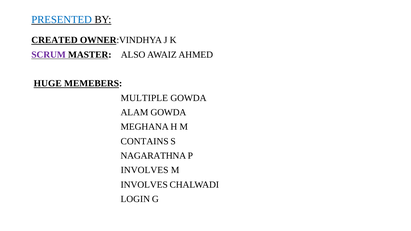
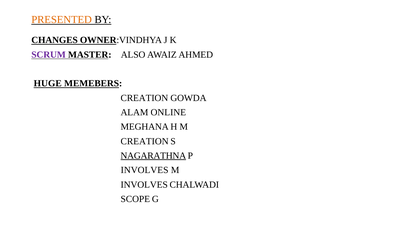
PRESENTED colour: blue -> orange (62, 20)
CREATED: CREATED -> CHANGES (55, 40)
MULTIPLE: MULTIPLE -> CREATION (144, 98)
ALAM GOWDA: GOWDA -> ONLINE (168, 112)
CONTAINS: CONTAINS -> CREATION (145, 141)
NAGARATHNA underline: none -> present (153, 156)
LOGIN: LOGIN -> SCOPE (135, 199)
